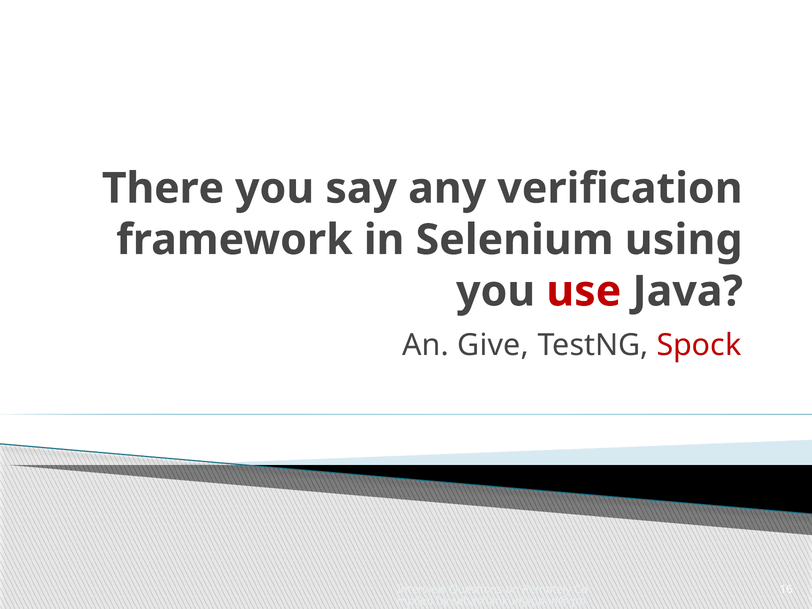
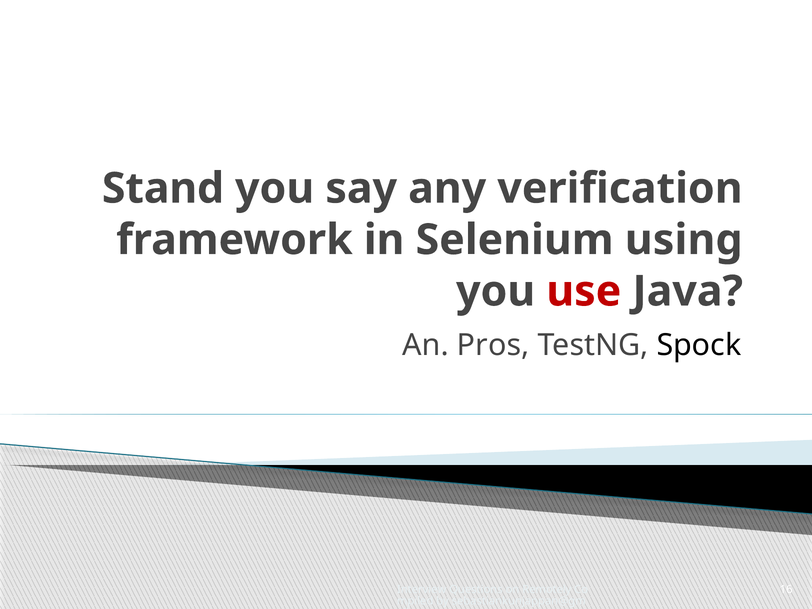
There: There -> Stand (163, 189)
Give: Give -> Pros (493, 345)
Spock colour: red -> black (699, 345)
